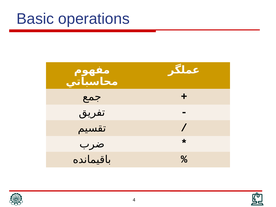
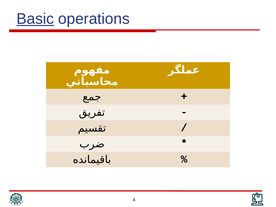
Basic underline: none -> present (35, 19)
